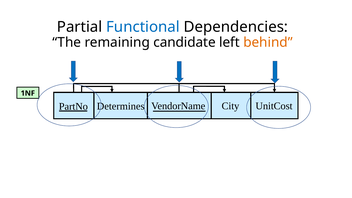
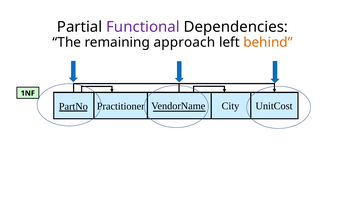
Functional colour: blue -> purple (143, 27)
candidate: candidate -> approach (184, 42)
Determines: Determines -> Practitioner (121, 106)
